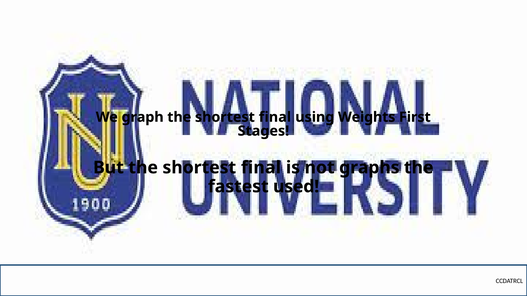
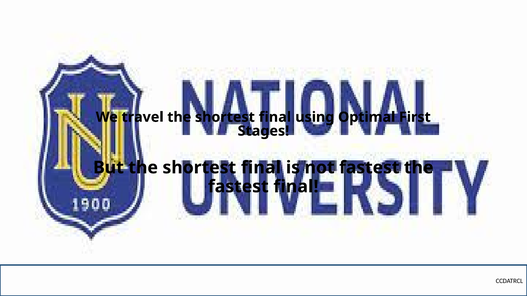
graph: graph -> travel (143, 117)
Weights: Weights -> Optimal (367, 117)
not graphs: graphs -> fastest (369, 168)
fastest used: used -> final (296, 187)
